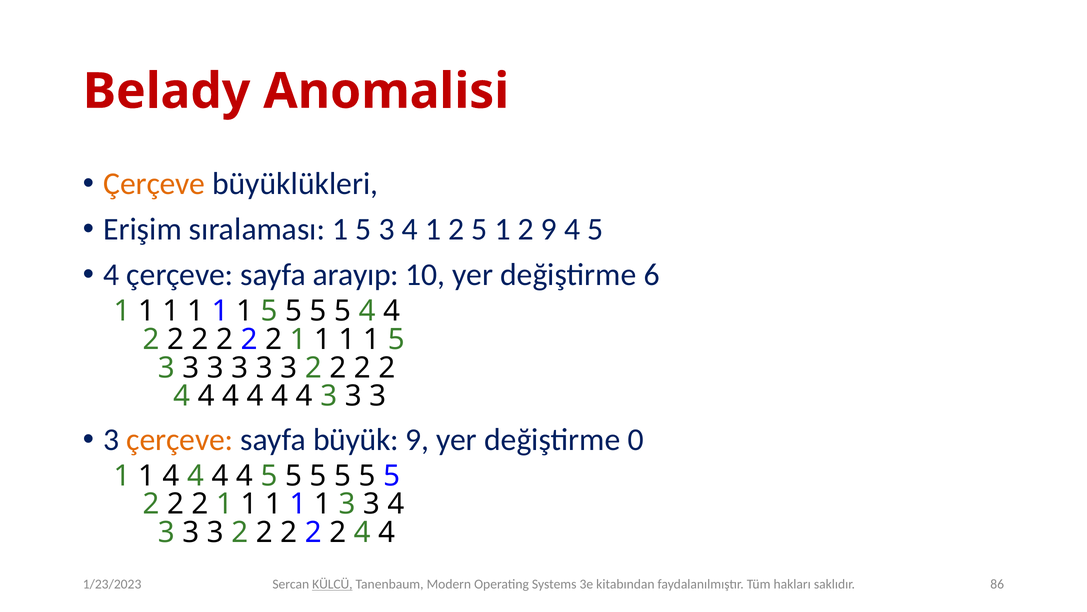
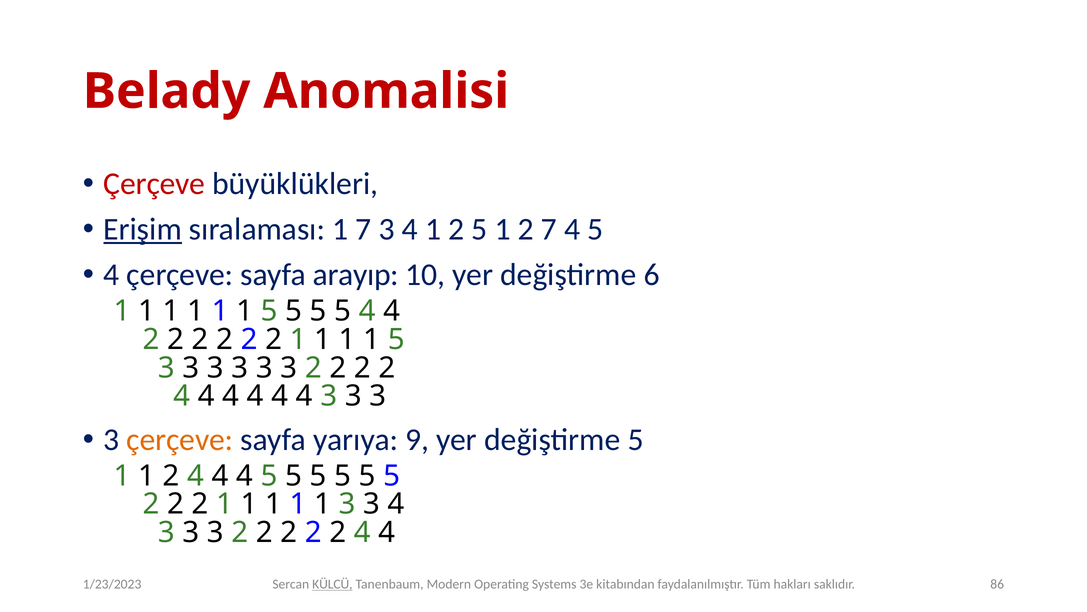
Çerçeve colour: orange -> red (154, 184)
Erişim underline: none -> present (143, 229)
sıralaması 1 5: 5 -> 7 (363, 229)
2 9: 9 -> 7 (549, 229)
büyük: büyük -> yarıya (356, 439)
değiştirme 0: 0 -> 5 (636, 439)
1 1 4: 4 -> 2 (171, 475)
